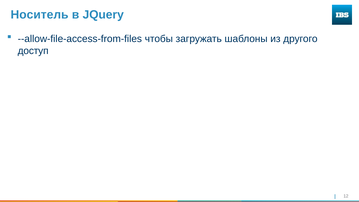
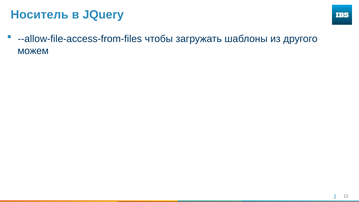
доступ: доступ -> можем (33, 51)
